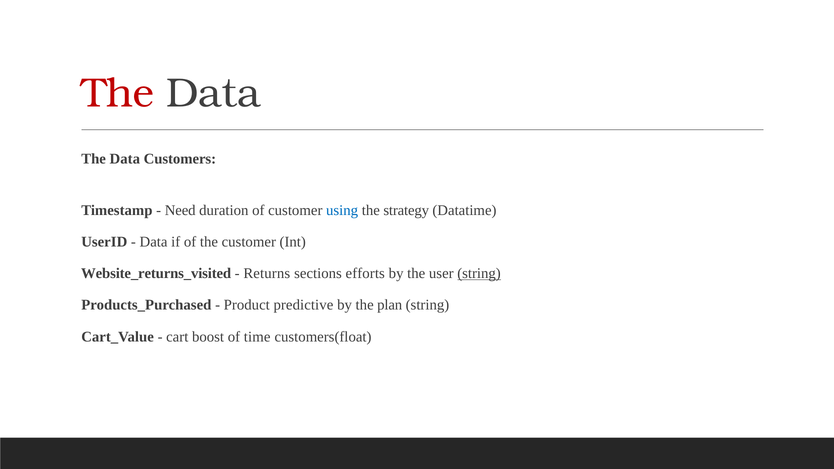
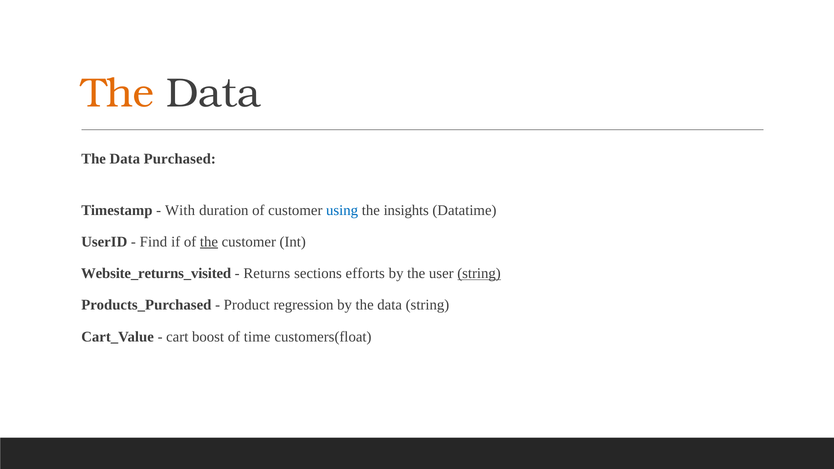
The colour: red -> orange (118, 93)
Customers: Customers -> Purchased (180, 159)
Need: Need -> With (180, 210)
strategy: strategy -> insights (406, 210)
Data: Data -> Find (153, 242)
the underline: none -> present (209, 242)
predictive: predictive -> regression (303, 305)
by the plan: plan -> data (390, 305)
